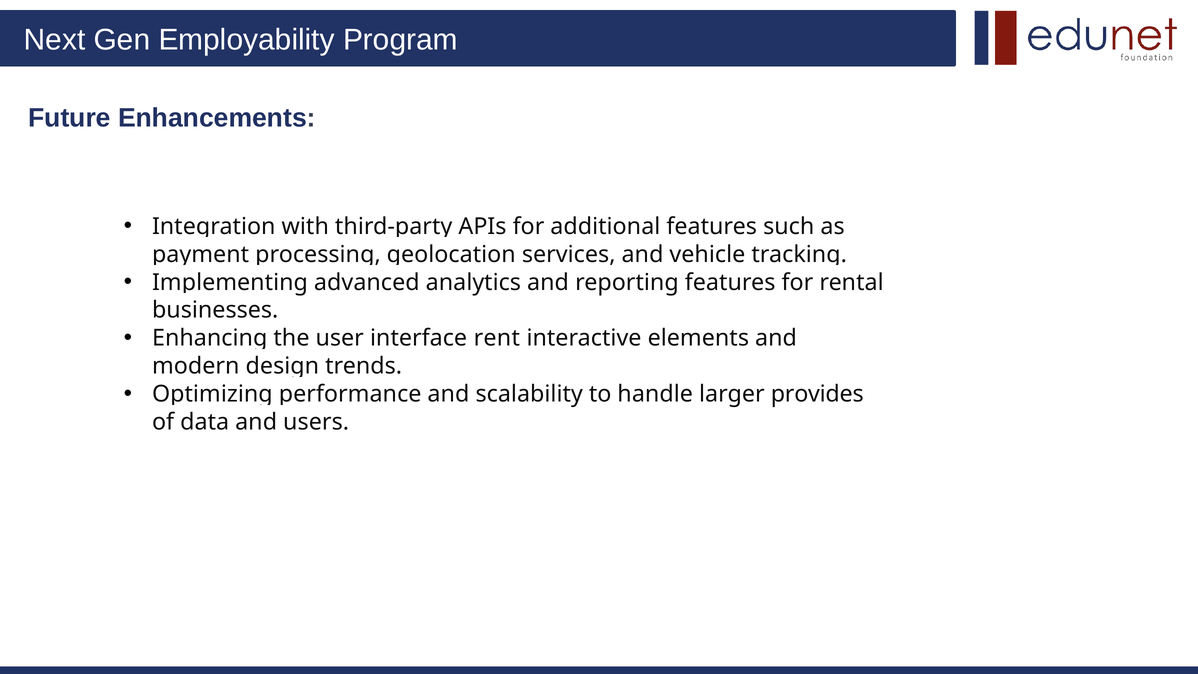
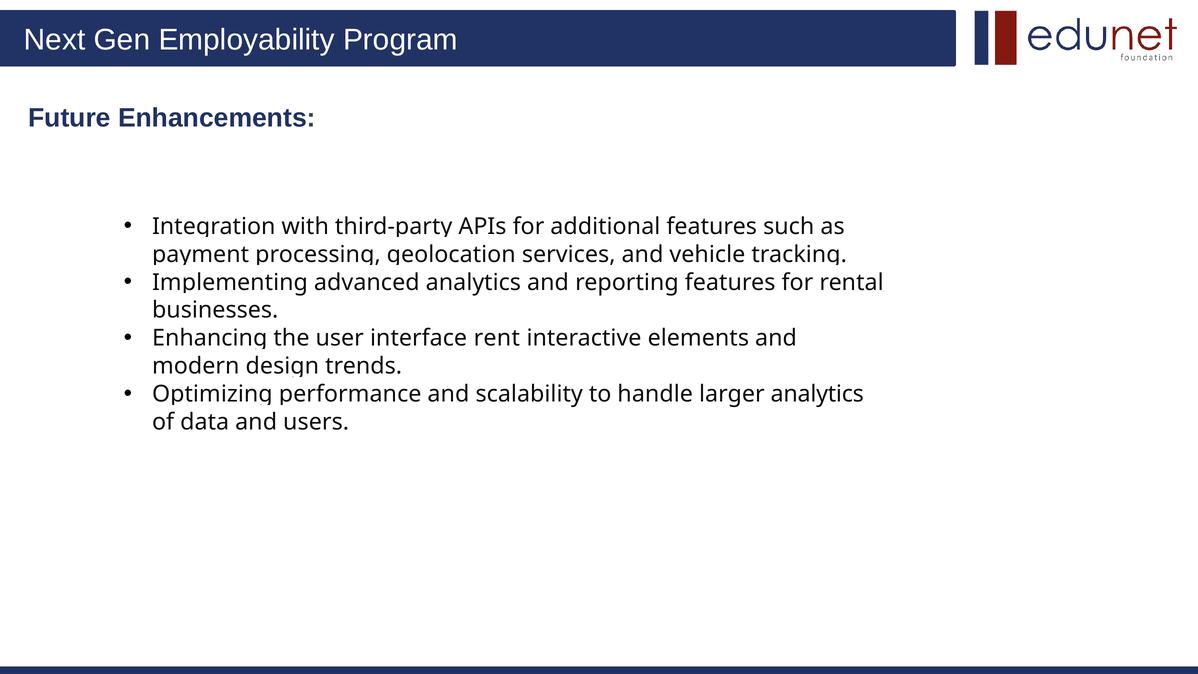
larger provides: provides -> analytics (817, 394)
